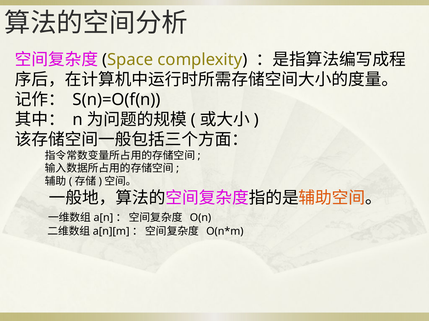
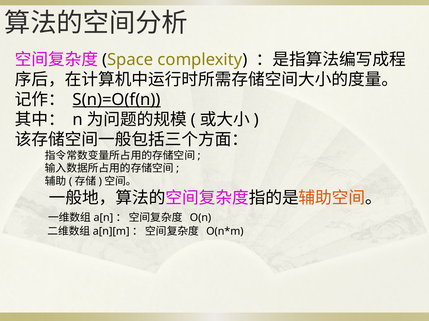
S(n)=O(f(n underline: none -> present (117, 100)
